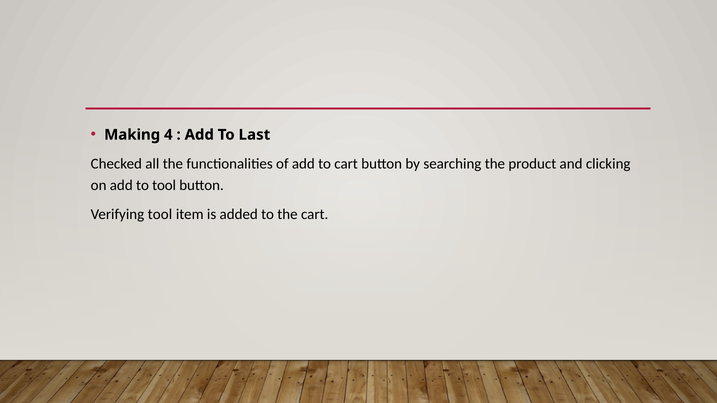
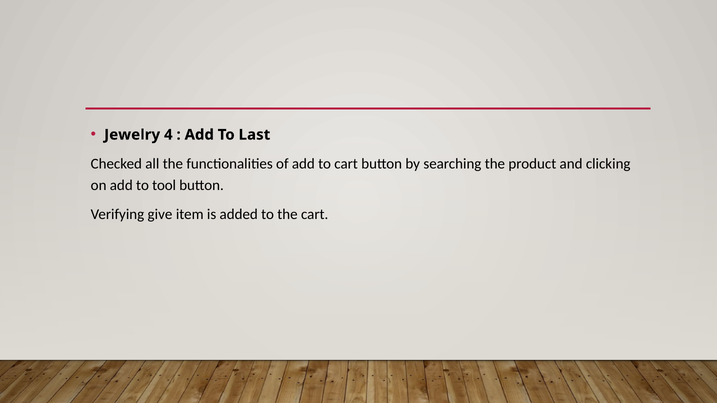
Making: Making -> Jewelry (132, 135)
Verifying tool: tool -> give (160, 214)
